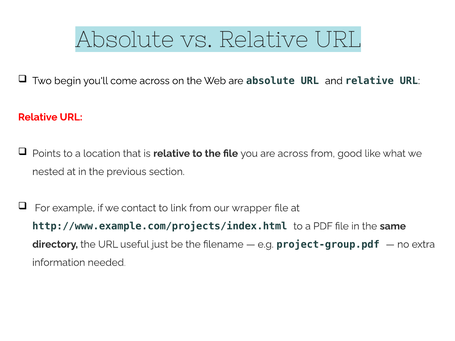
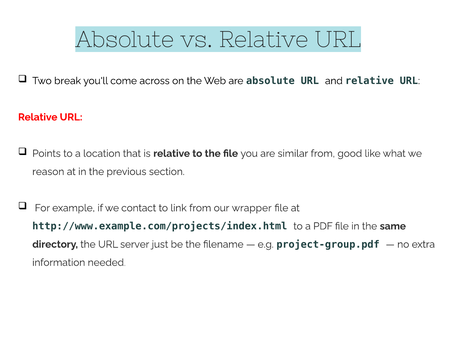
begin: begin -> break (68, 81)
are across: across -> similar (293, 154)
nested: nested -> reason (48, 172)
useful: useful -> server (135, 245)
